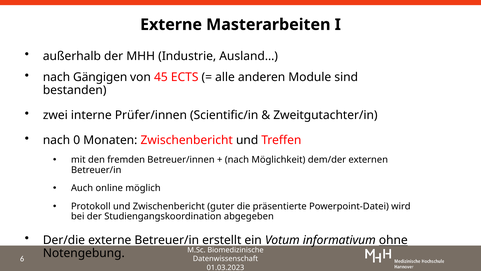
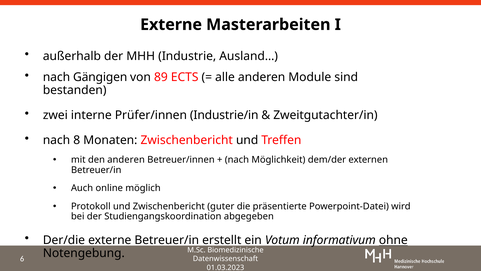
45: 45 -> 89 (161, 77)
Scientific/in: Scientific/in -> Industrie/in (224, 115)
0: 0 -> 8 (77, 140)
den fremden: fremden -> anderen (126, 160)
